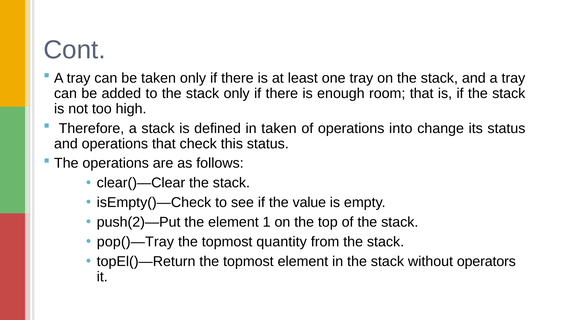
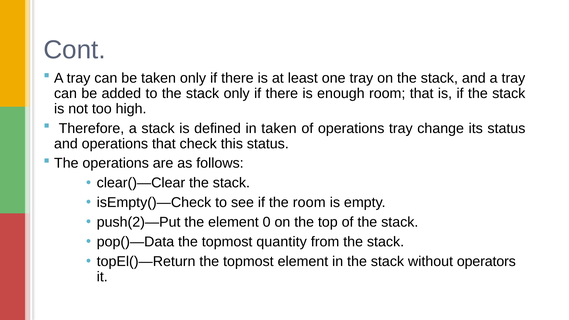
operations into: into -> tray (401, 128)
the value: value -> room (309, 203)
1: 1 -> 0 (267, 222)
pop()—Tray: pop()—Tray -> pop()—Data (135, 242)
